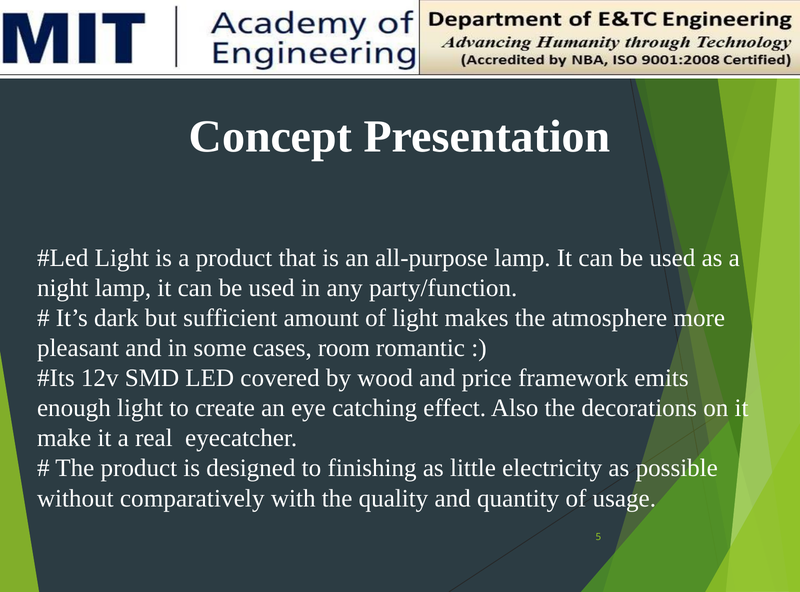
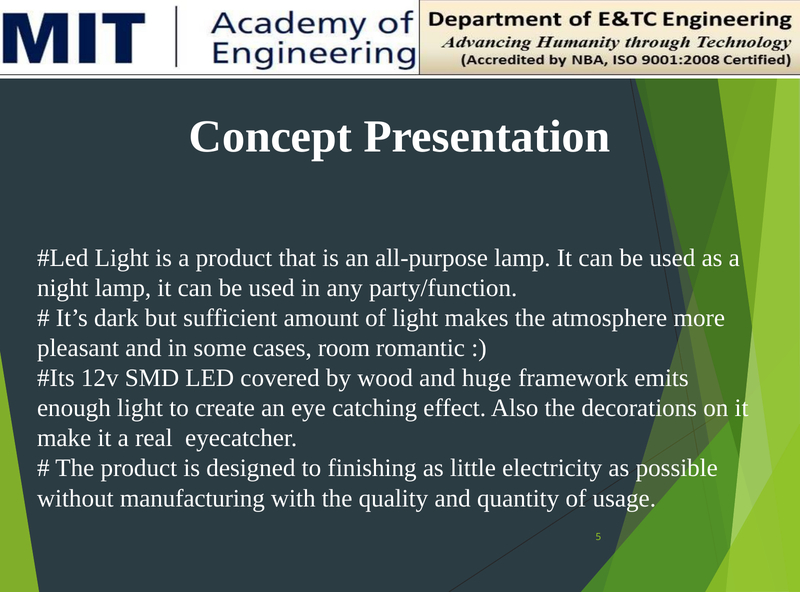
price: price -> huge (487, 378)
comparatively: comparatively -> manufacturing (192, 499)
